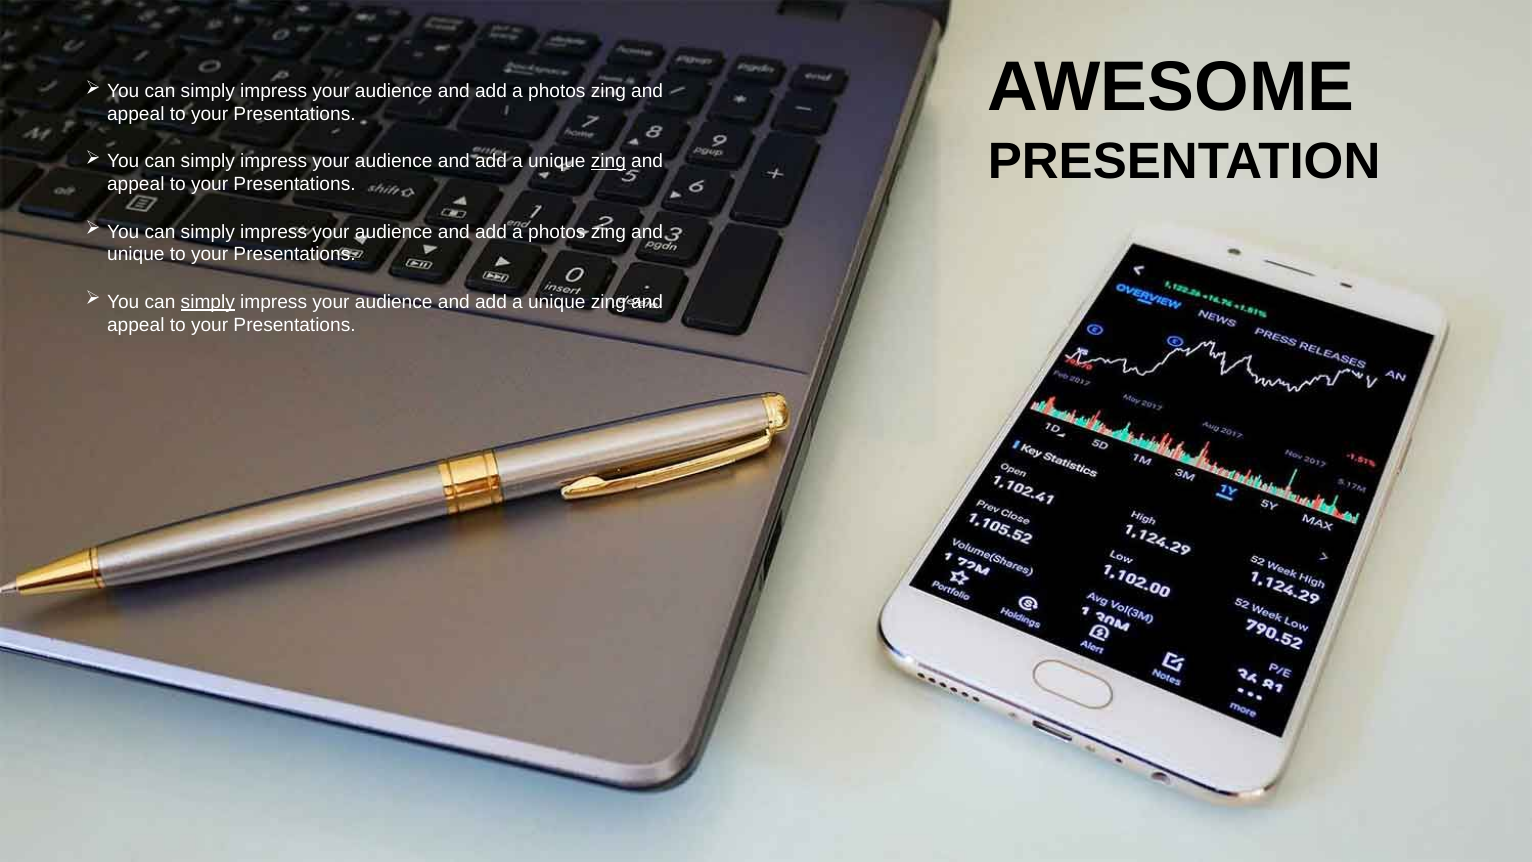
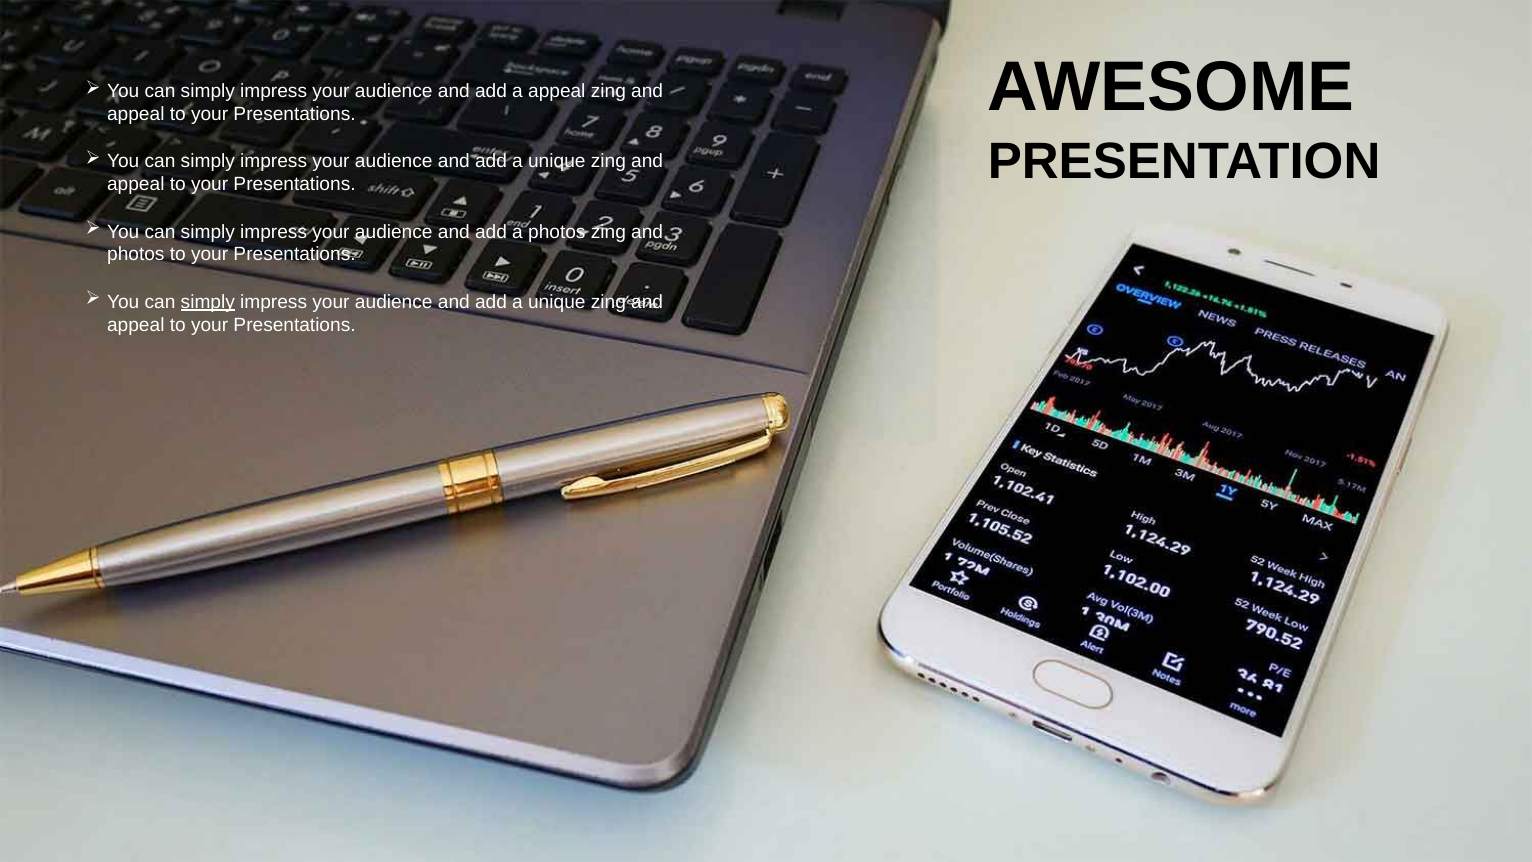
photos: photos -> appeal (557, 92)
zing underline: present -> none (608, 162)
unique: unique -> photos (136, 255)
